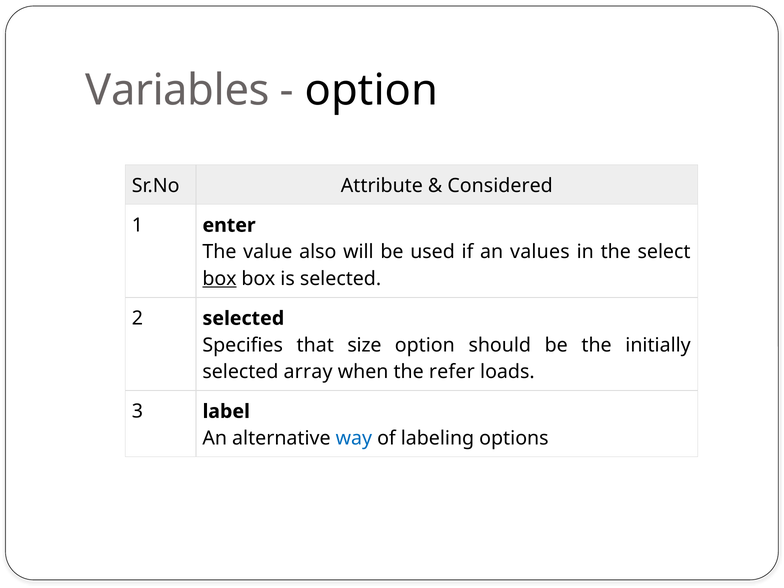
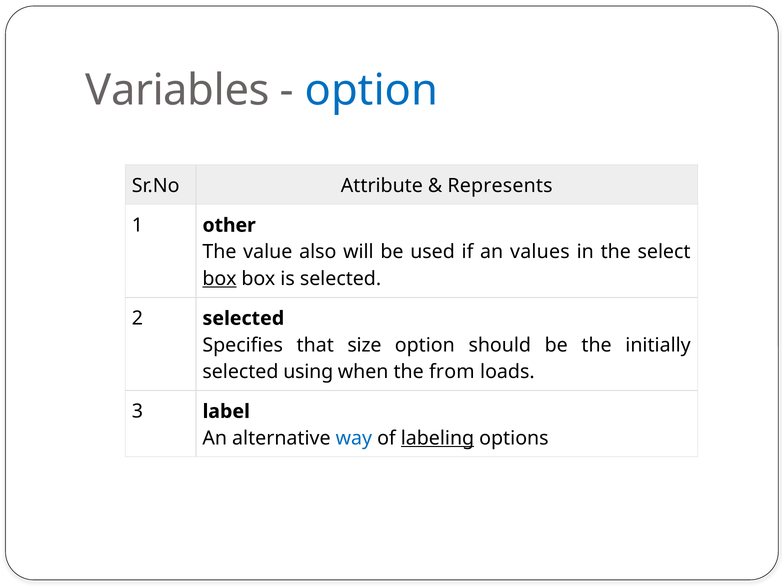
option colour: black -> blue (372, 91)
Considered: Considered -> Represents (500, 186)
enter: enter -> other (229, 225)
array: array -> using (308, 372)
refer: refer -> from (452, 372)
labeling underline: none -> present (437, 438)
